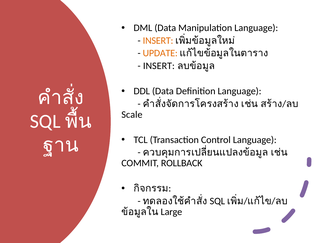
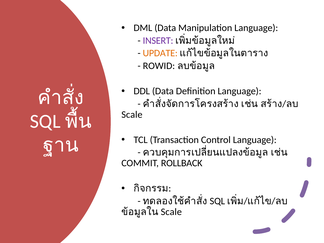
INSERT colour: orange -> purple (158, 41)
INSERT: INSERT -> ROWID (159, 66)
Large: Large -> Scale (171, 212)
